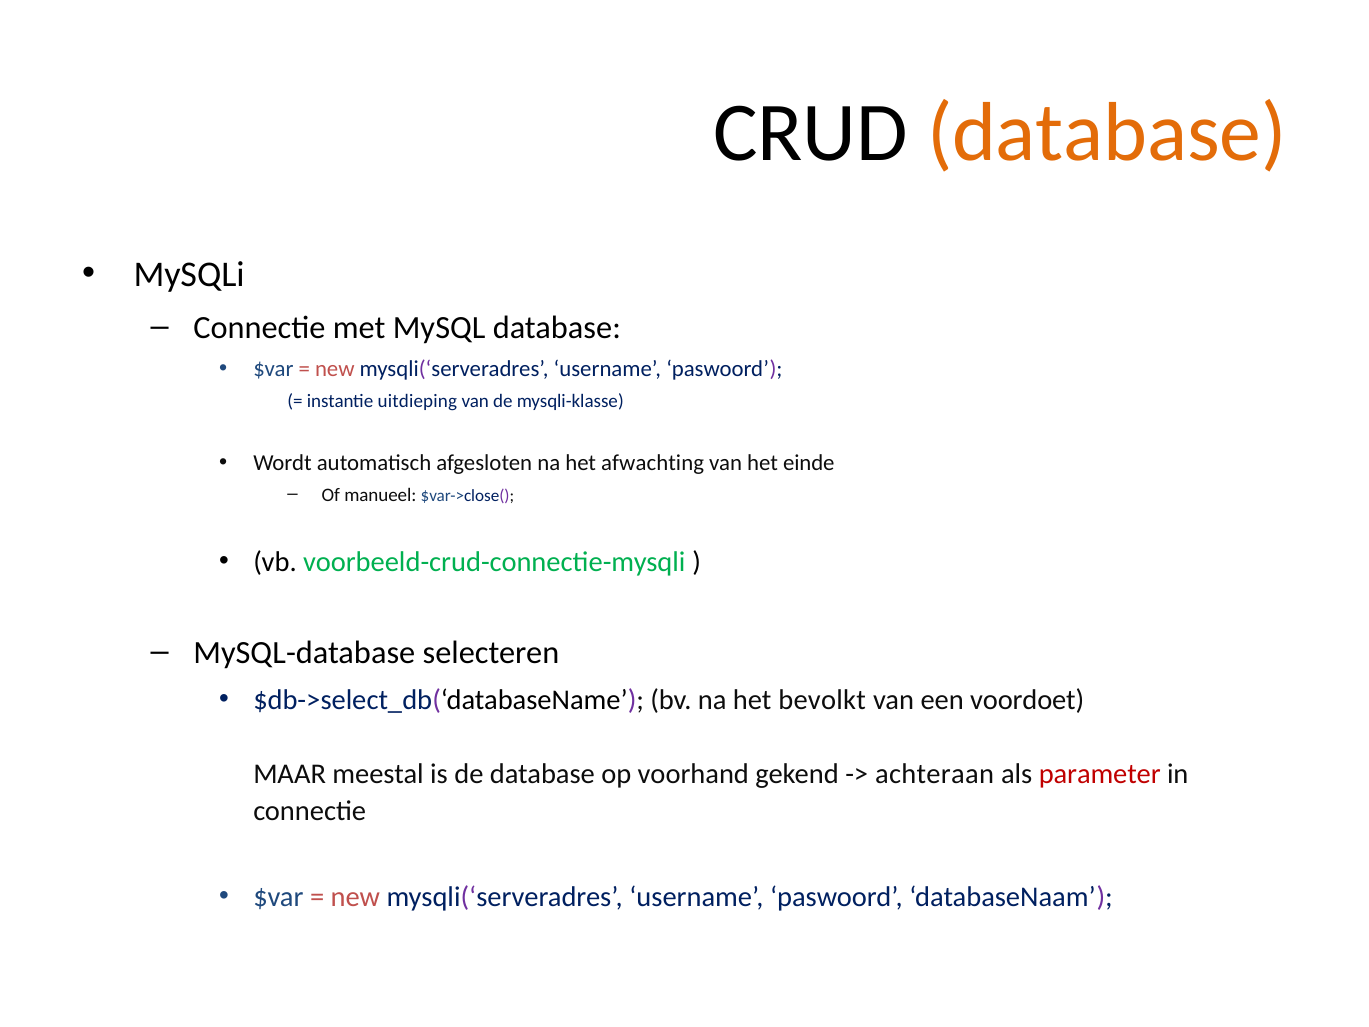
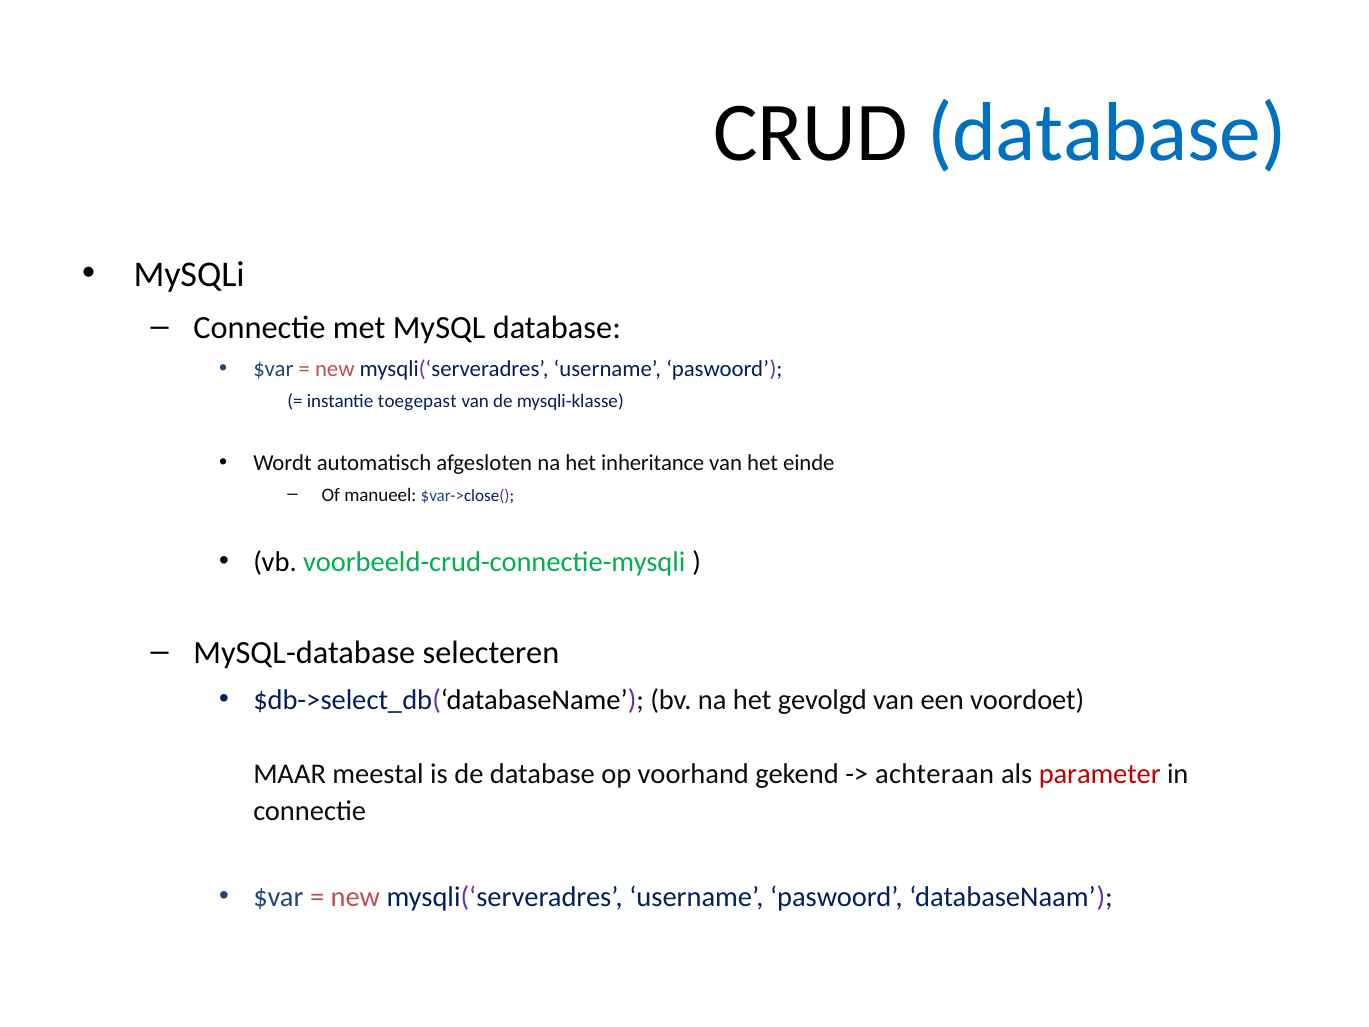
database colour: orange -> blue (1107, 133)
uitdieping: uitdieping -> toegepast (417, 401)
afwachting: afwachting -> inheritance (653, 463)
bevolkt: bevolkt -> gevolgd (822, 700)
